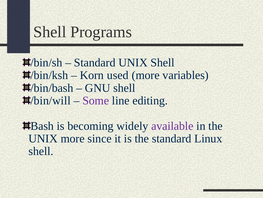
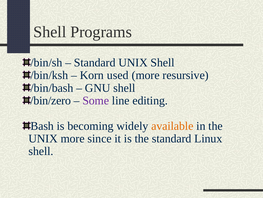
variables: variables -> resursive (186, 75)
/bin/will: /bin/will -> /bin/zero (51, 100)
available colour: purple -> orange (172, 125)
